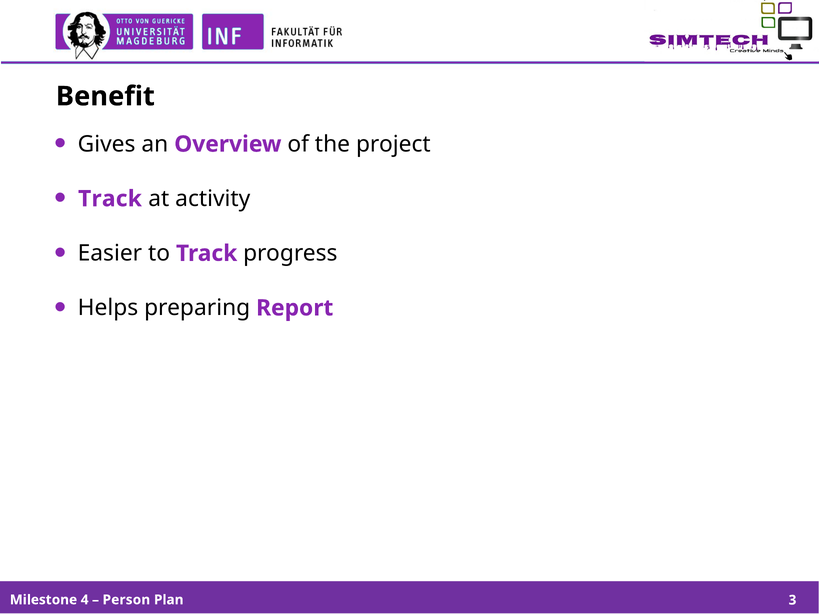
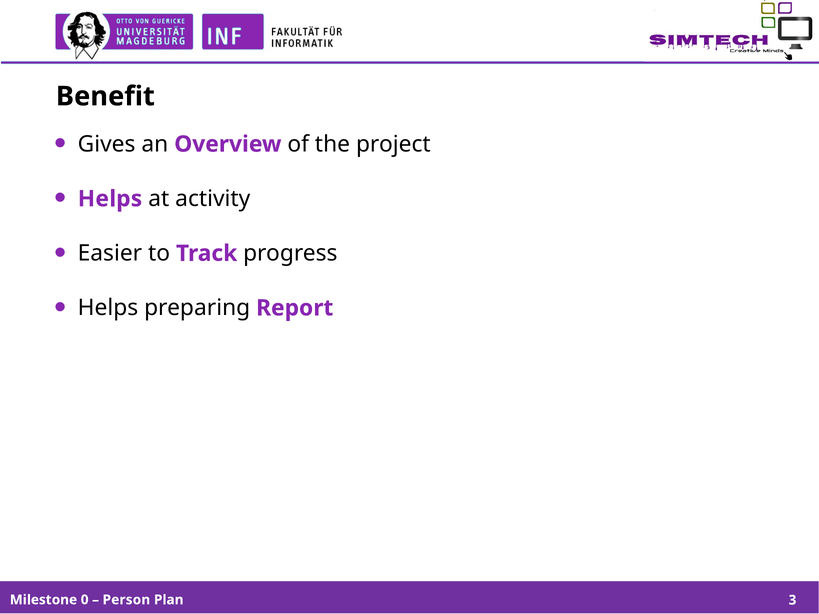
Track: Track -> Helps (110, 199)
4: 4 -> 0 (85, 600)
